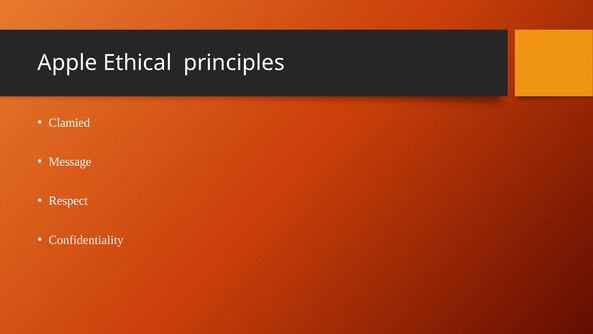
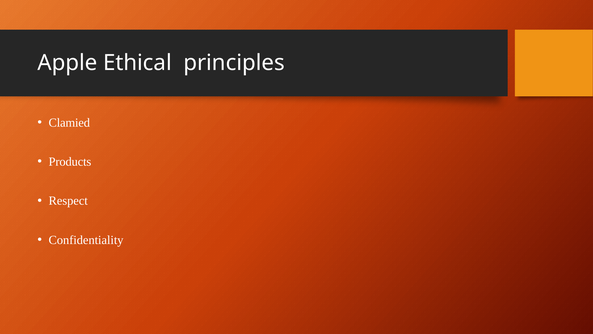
Message: Message -> Products (70, 162)
